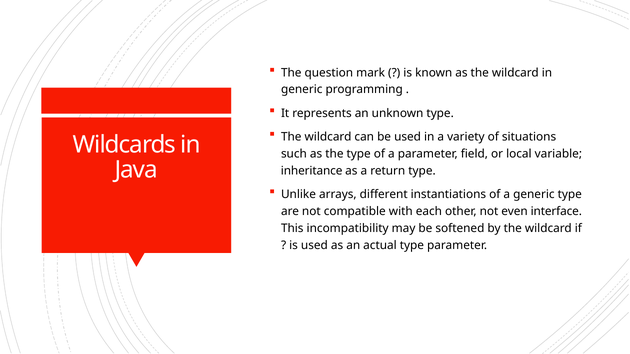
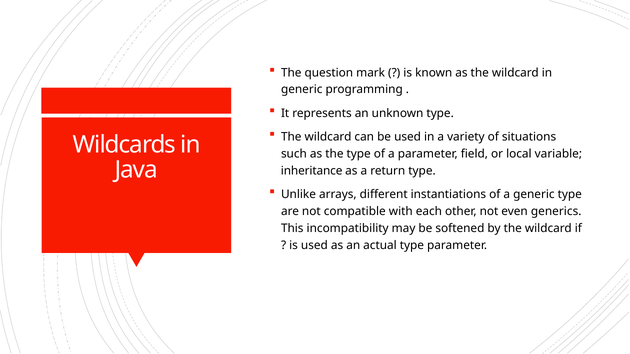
interface: interface -> generics (556, 211)
